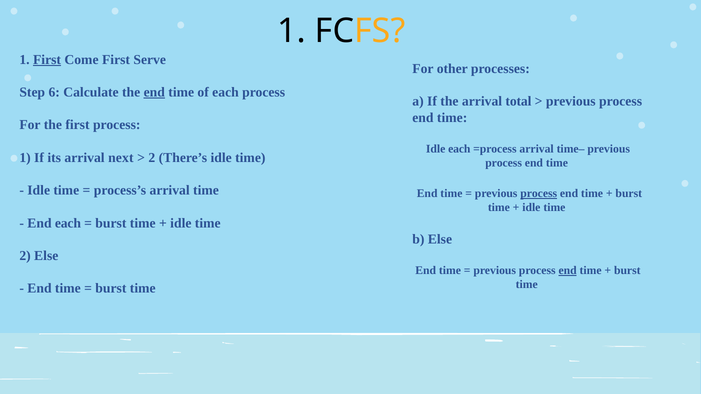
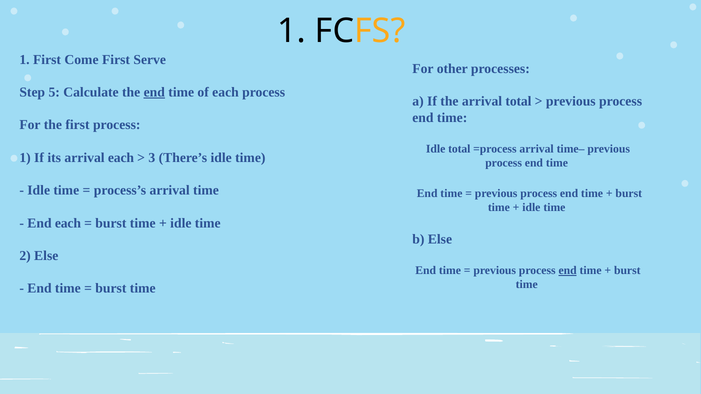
First underline: present -> none (47, 60)
6: 6 -> 5 (54, 92)
Idle each: each -> total (459, 149)
arrival next: next -> each (121, 158)
2: 2 -> 3 (152, 158)
process underline: present -> none (539, 194)
